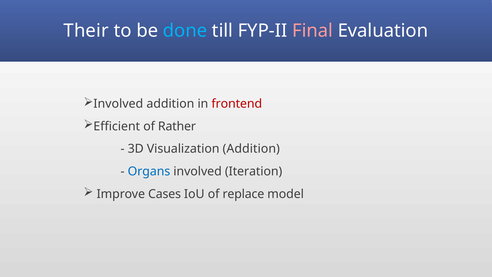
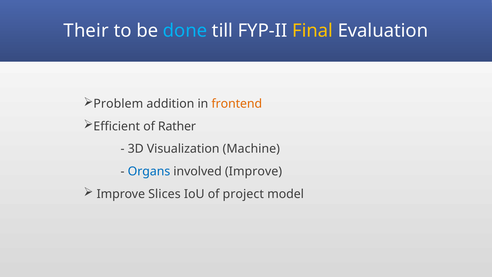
Final colour: pink -> yellow (313, 31)
Involved: Involved -> Problem (118, 104)
frontend colour: red -> orange (237, 104)
Visualization Addition: Addition -> Machine (251, 149)
involved Iteration: Iteration -> Improve (254, 171)
Cases: Cases -> Slices (164, 194)
replace: replace -> project (243, 194)
